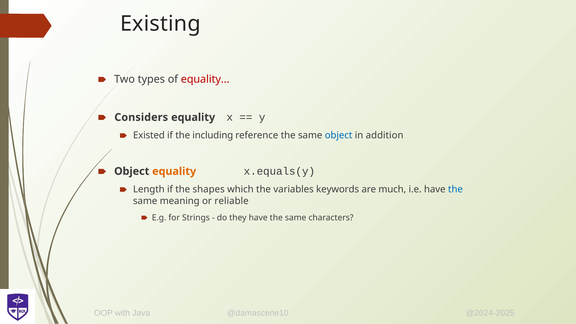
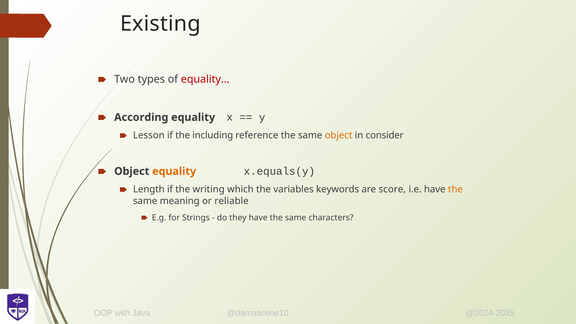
Considers: Considers -> According (141, 117)
Existed: Existed -> Lesson (149, 135)
object colour: blue -> orange (339, 135)
addition: addition -> consider (385, 135)
shapes: shapes -> writing (209, 189)
much: much -> score (392, 189)
the colour: blue -> orange (455, 189)
